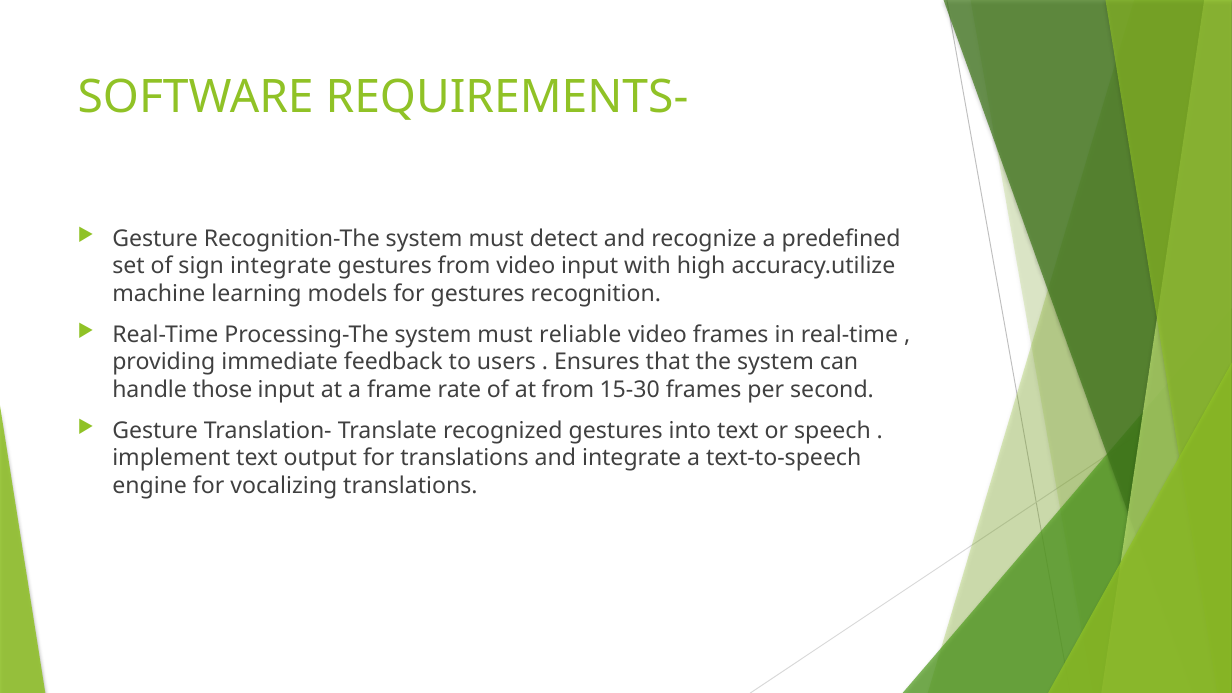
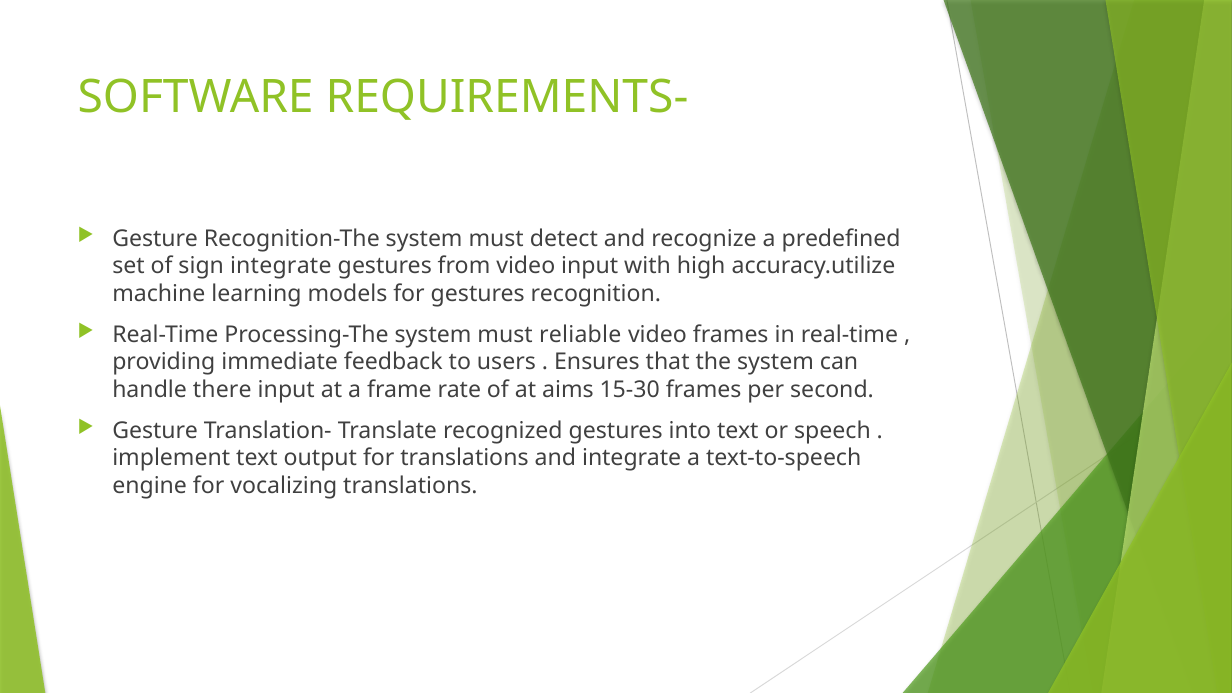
those: those -> there (222, 390)
at from: from -> aims (568, 390)
